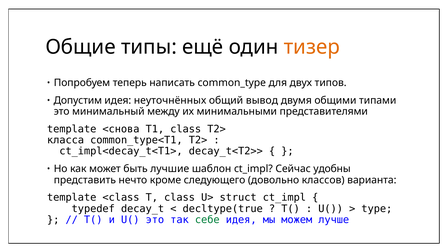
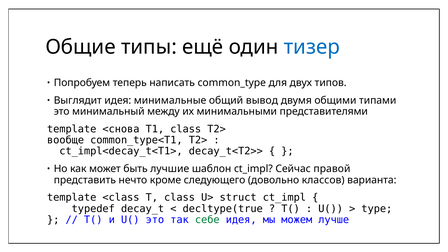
тизер colour: orange -> blue (312, 47)
Допустим: Допустим -> Выглядит (78, 100)
неуточнённых: неуточнённых -> минимальные (170, 100)
класса: класса -> вообще (66, 140)
удобны: удобны -> правой (332, 169)
